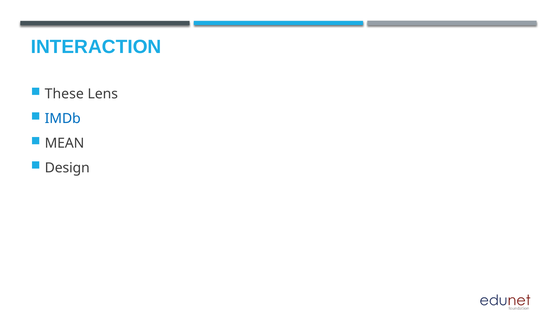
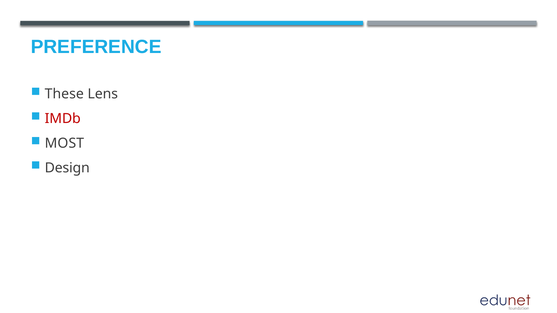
INTERACTION: INTERACTION -> PREFERENCE (96, 47)
IMDb colour: blue -> red (63, 119)
MEAN: MEAN -> MOST (64, 143)
